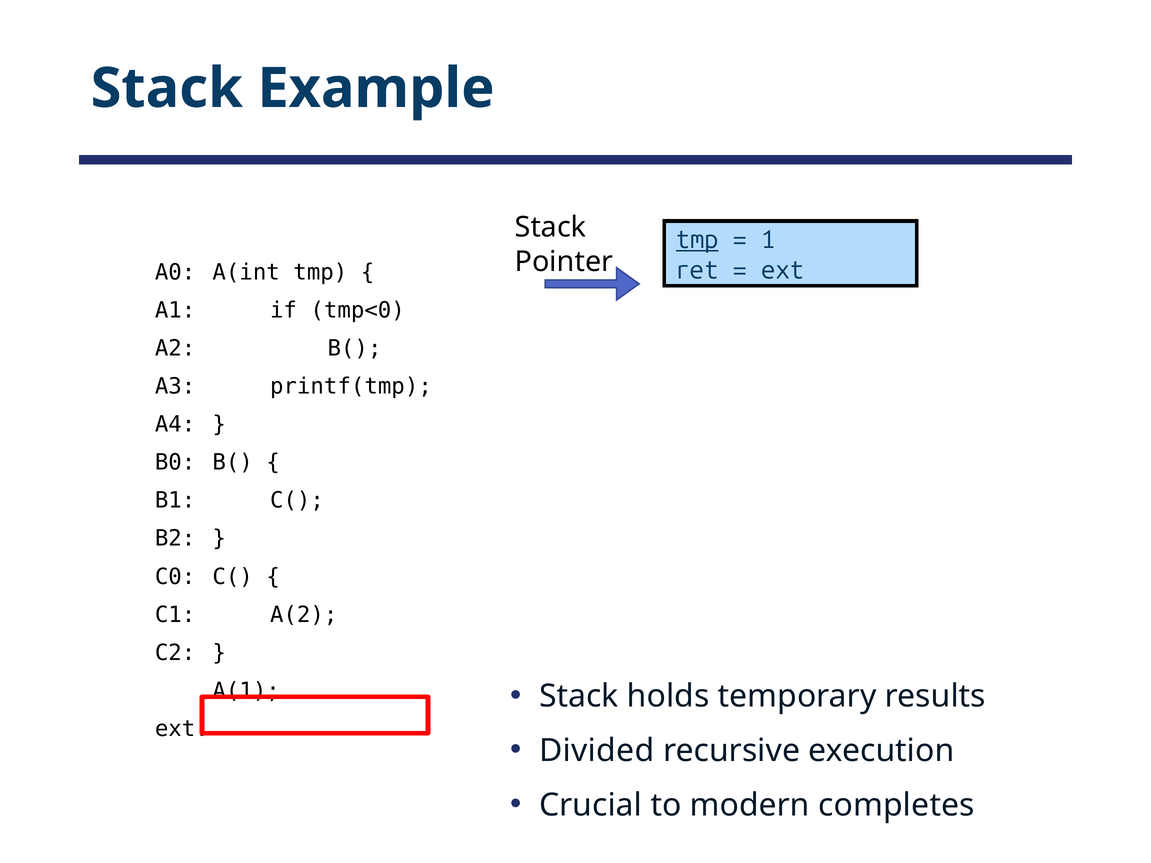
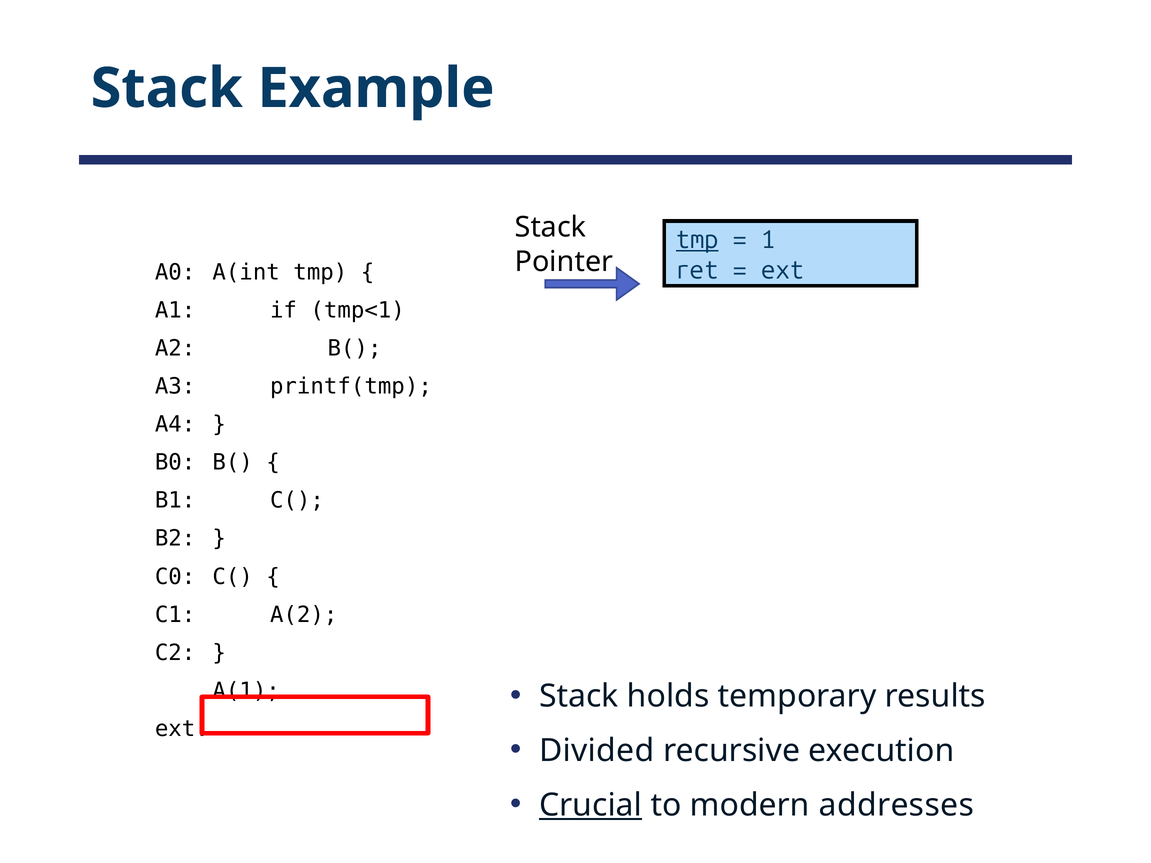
tmp<0: tmp<0 -> tmp<1 (358, 310)
Crucial underline: none -> present (591, 805)
completes: completes -> addresses (896, 805)
